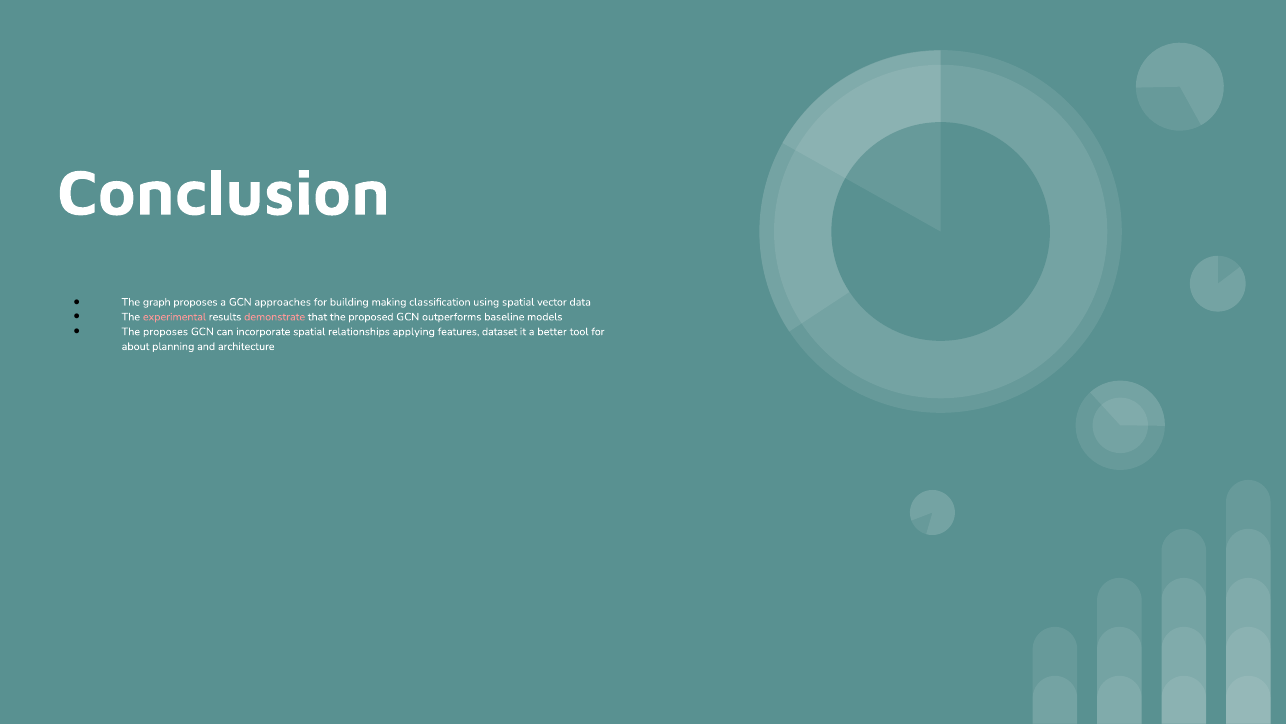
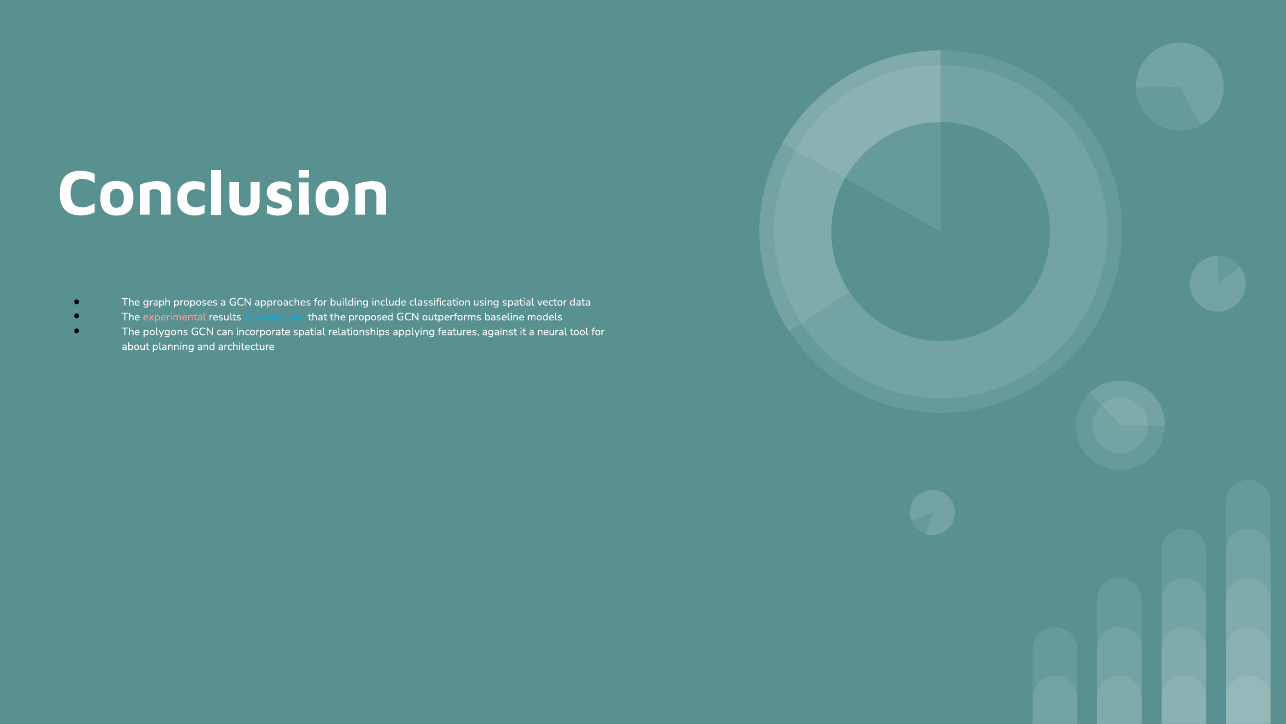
making: making -> include (389, 302)
demonstrate colour: pink -> light blue (275, 317)
The proposes: proposes -> polygons (165, 331)
dataset: dataset -> against (500, 331)
better: better -> neural (552, 331)
